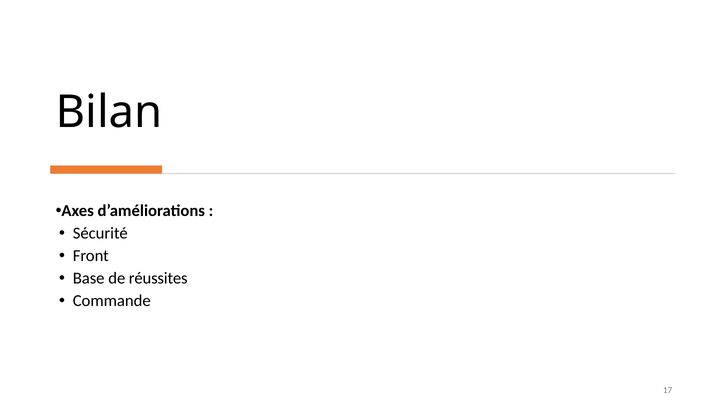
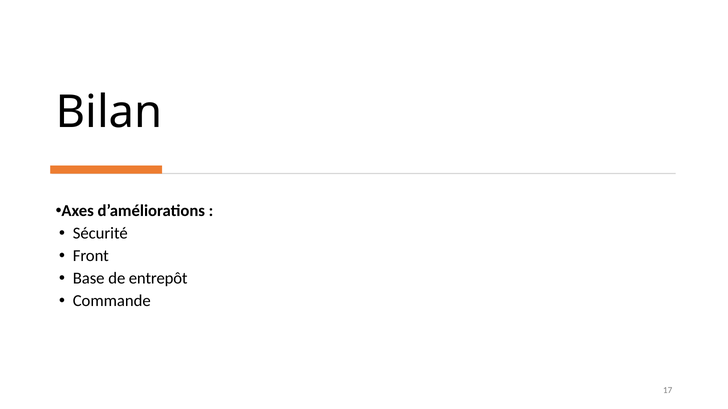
réussites: réussites -> entrepôt (158, 279)
